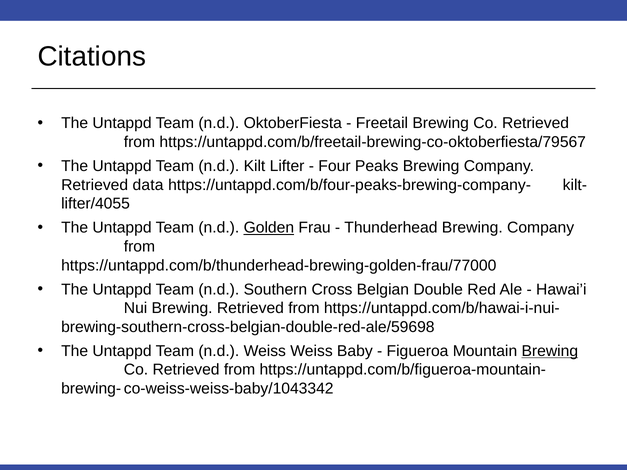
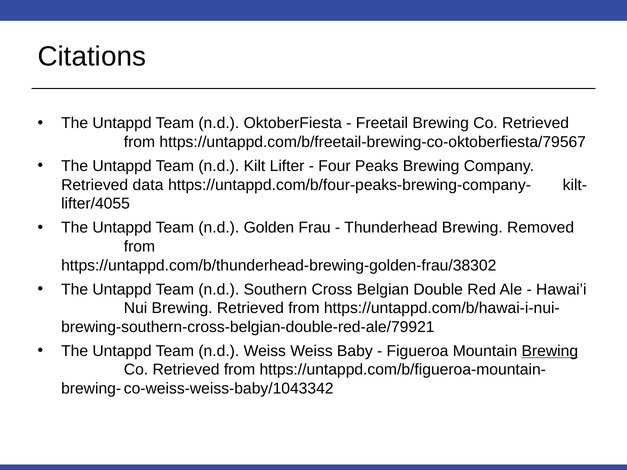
Golden underline: present -> none (269, 228)
Thunderhead Brewing Company: Company -> Removed (541, 228)
https://untappd.com/b/thunderhead-brewing-golden-frau/77000: https://untappd.com/b/thunderhead-brewing-golden-frau/77000 -> https://untappd.com/b/thunderhead-brewing-golden-frau/38302 (279, 265)
brewing-southern-cross-belgian-double-red-ale/59698: brewing-southern-cross-belgian-double-red-ale/59698 -> brewing-southern-cross-belgian-double-red-ale/79921 (248, 327)
